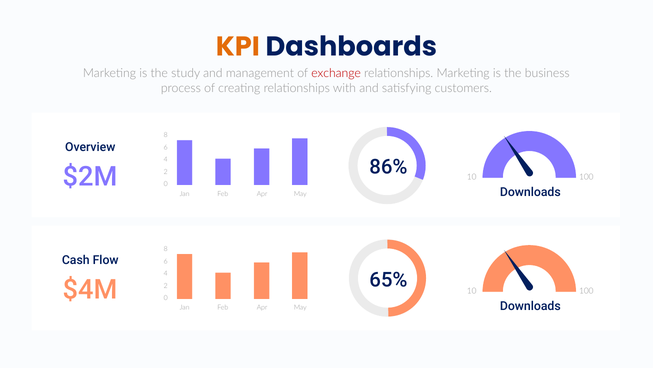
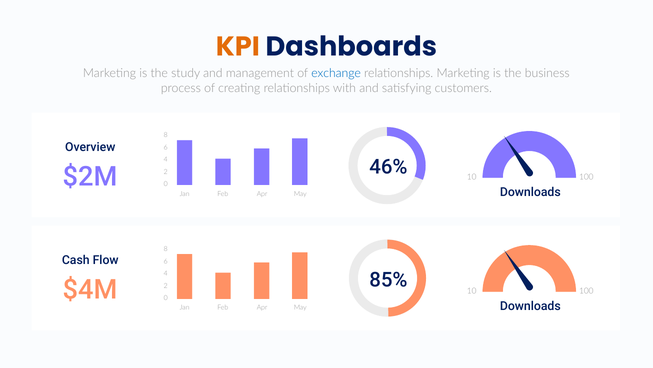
exchange colour: red -> blue (336, 73)
86%: 86% -> 46% (388, 167)
65%: 65% -> 85% (388, 280)
